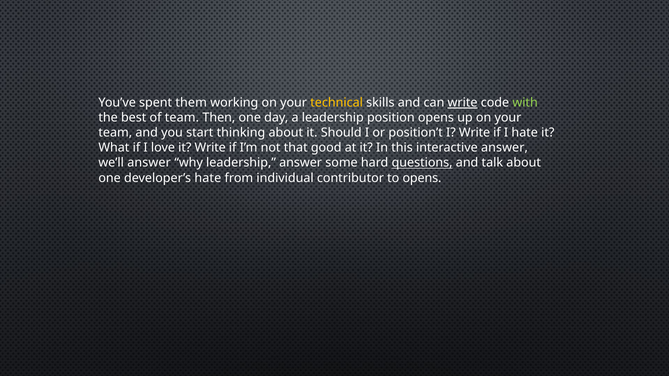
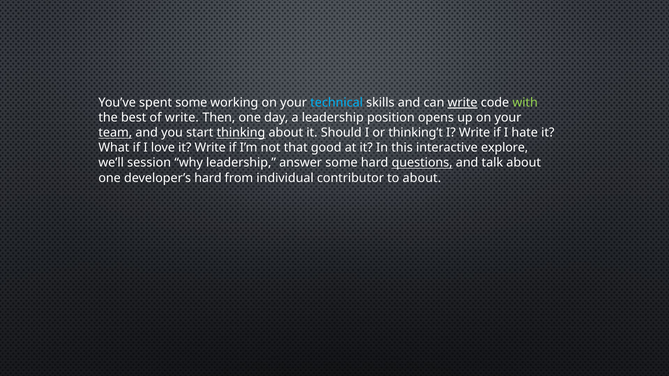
spent them: them -> some (191, 103)
technical colour: yellow -> light blue (337, 103)
of team: team -> write (182, 118)
team underline: none -> present (115, 133)
thinking underline: none -> present (241, 133)
position’t: position’t -> thinking’t (416, 133)
interactive answer: answer -> explore (505, 148)
we’ll answer: answer -> session (149, 163)
developer’s hate: hate -> hard (208, 178)
to opens: opens -> about (422, 178)
